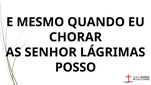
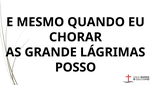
SENHOR: SENHOR -> GRANDE (51, 52)
